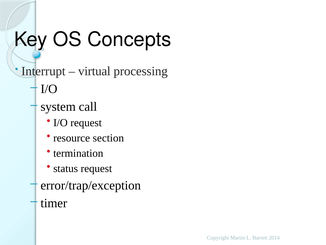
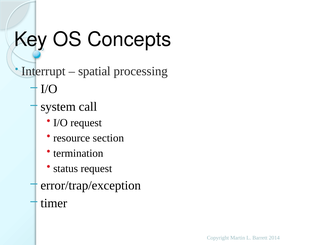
virtual: virtual -> spatial (94, 71)
